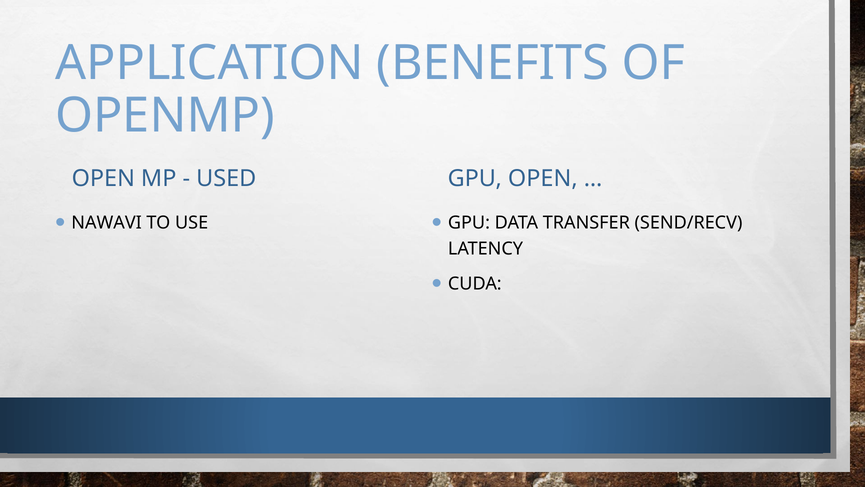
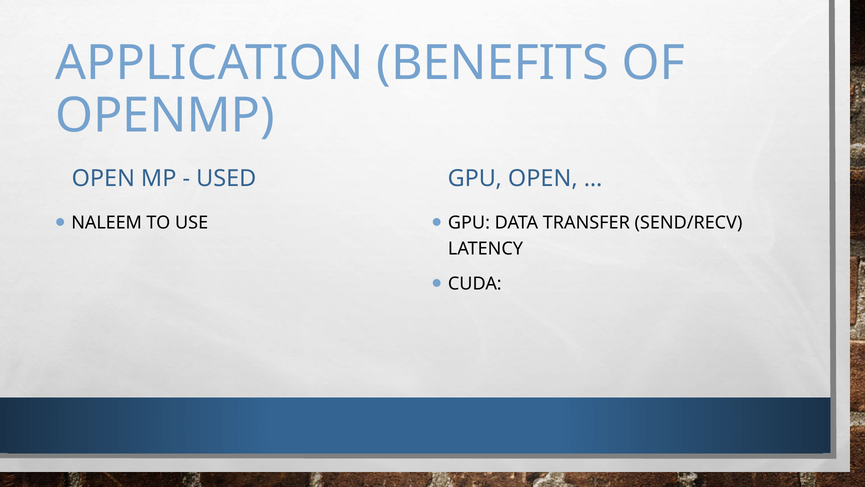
NAWAVI: NAWAVI -> NALEEM (107, 223)
